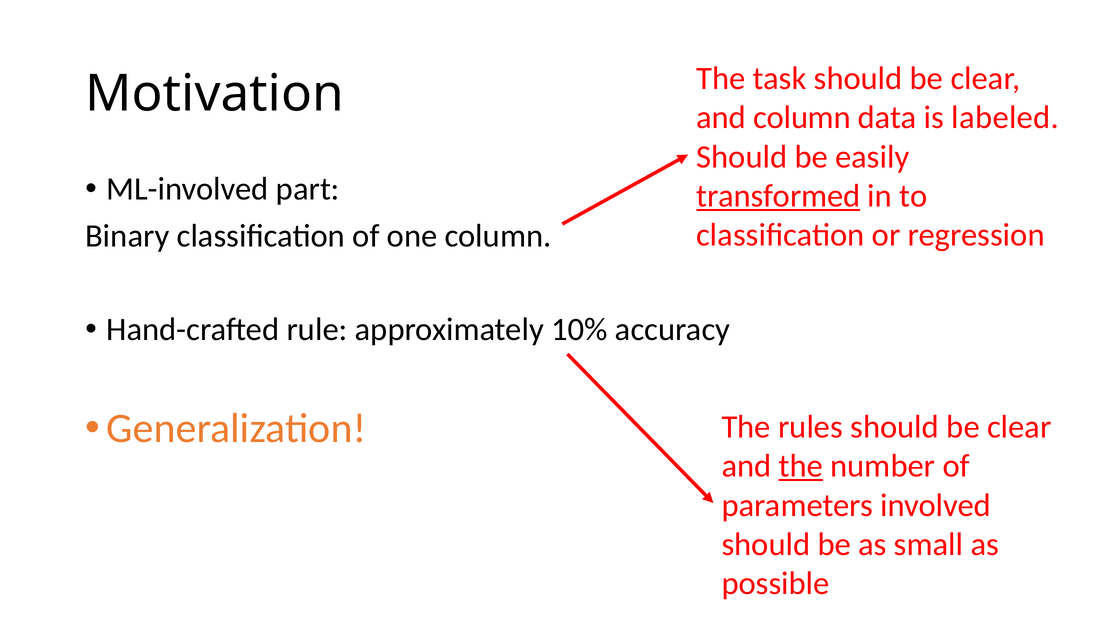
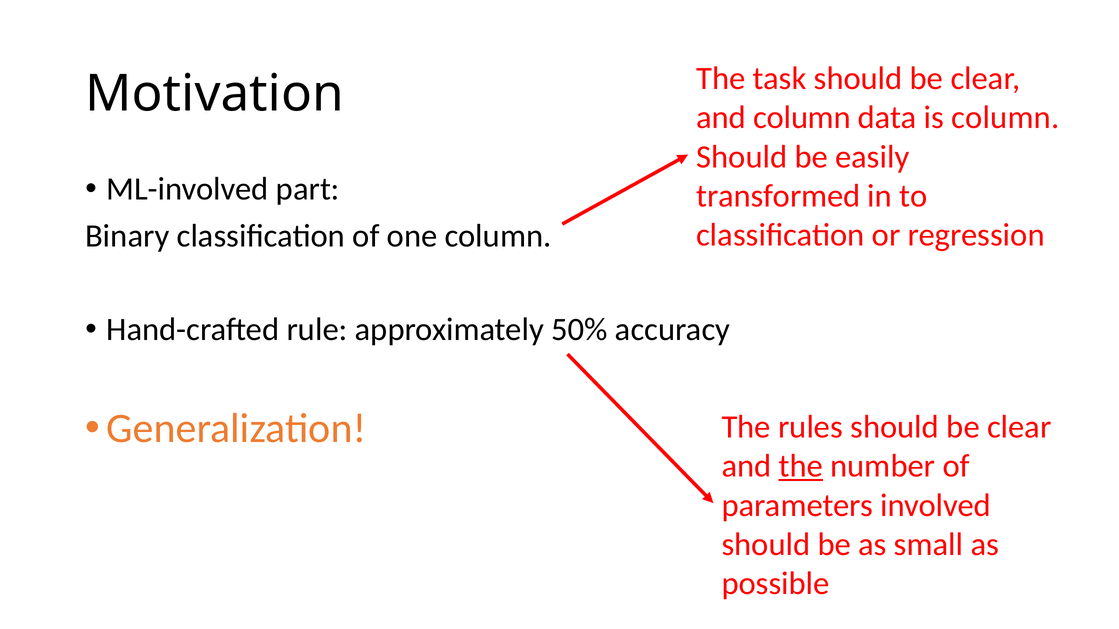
is labeled: labeled -> column (1005, 118)
transformed underline: present -> none (778, 196)
10%: 10% -> 50% (579, 330)
